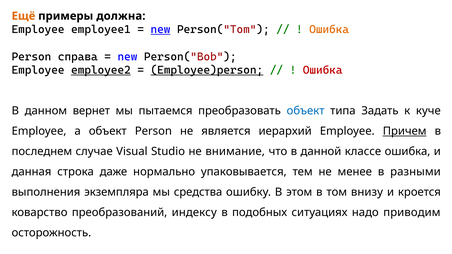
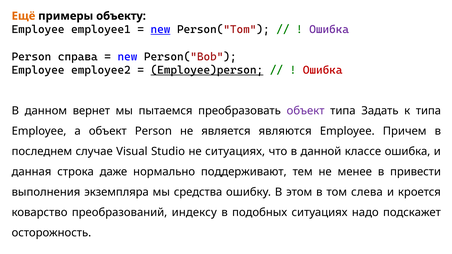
должна: должна -> объекту (121, 16)
Ошибка colour: orange -> purple (329, 30)
employee2 underline: present -> none (101, 70)
объект colour: blue -> purple (306, 111)
к куче: куче -> типа (428, 111)
иерархий: иерархий -> являются (285, 131)
Причем underline: present -> none (405, 131)
не внимание: внимание -> ситуациях (235, 152)
упаковывается: упаковывается -> поддерживают (244, 172)
разными: разными -> привести (416, 172)
внизу: внизу -> слева (367, 192)
приводим: приводим -> подскажет (412, 213)
